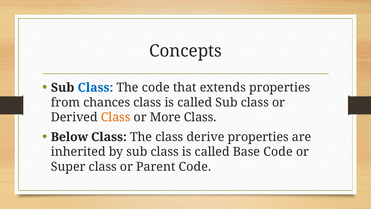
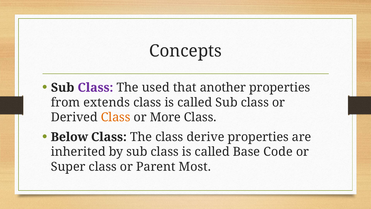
Class colour: blue -> purple (95, 87)
The code: code -> used (156, 87)
extends: extends -> another (223, 87)
chances: chances -> extends (107, 102)
Parent Code: Code -> Most (195, 167)
